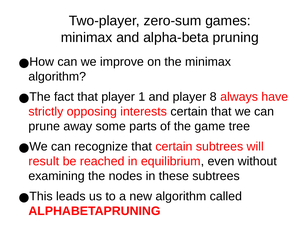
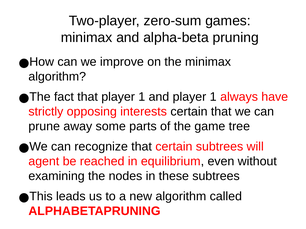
and player 8: 8 -> 1 (213, 97)
result: result -> agent (44, 162)
